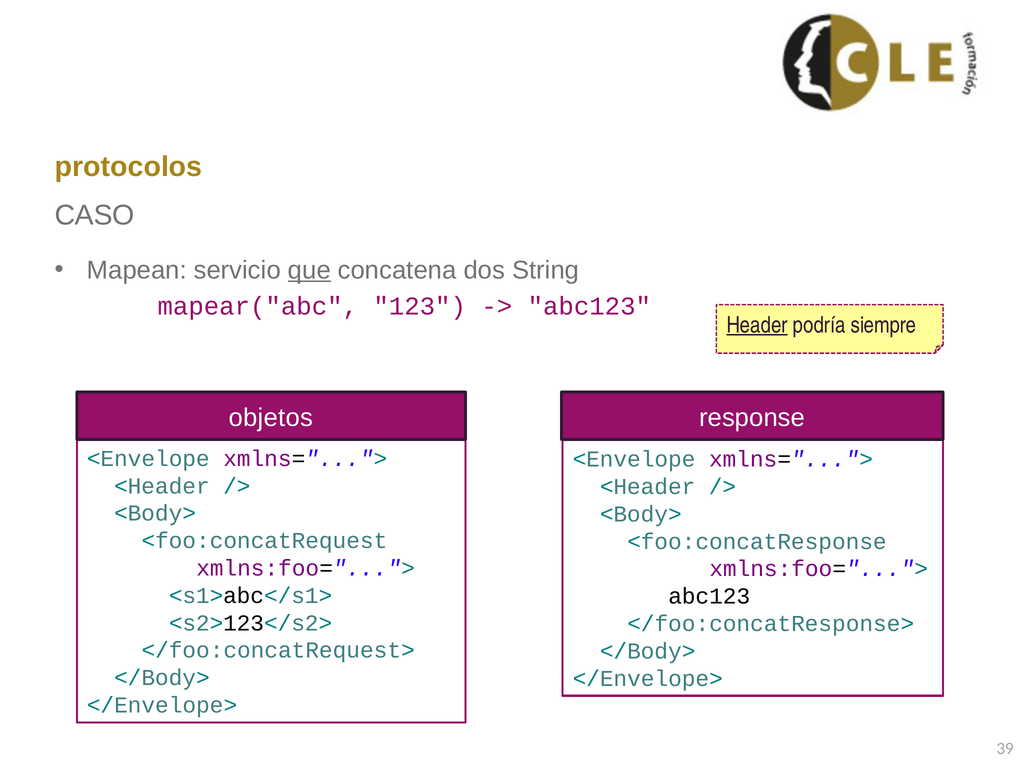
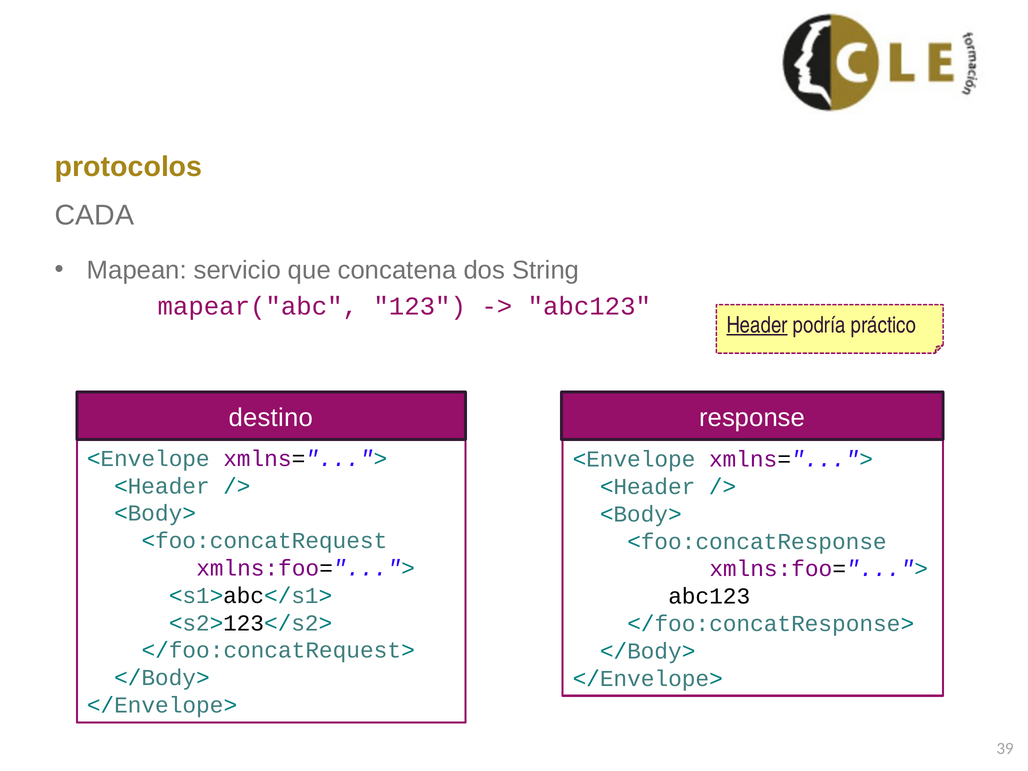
CASO: CASO -> CADA (94, 215)
que underline: present -> none (309, 270)
siempre: siempre -> práctico (883, 325)
objetos: objetos -> destino (271, 418)
